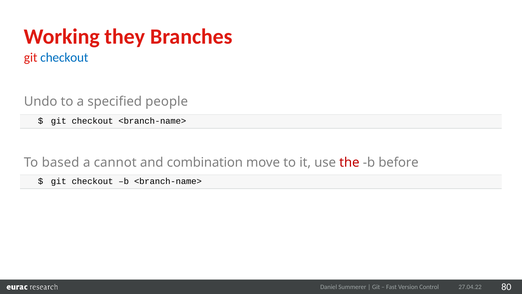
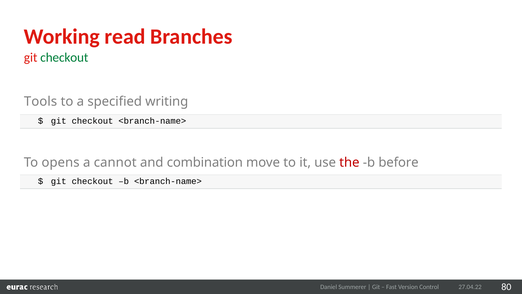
they: they -> read (125, 36)
checkout colour: blue -> green (64, 57)
Undo: Undo -> Tools (41, 101)
people: people -> writing (167, 101)
based: based -> opens (61, 162)
